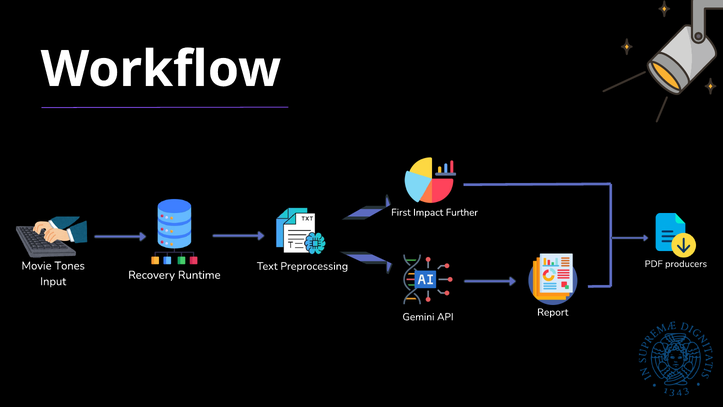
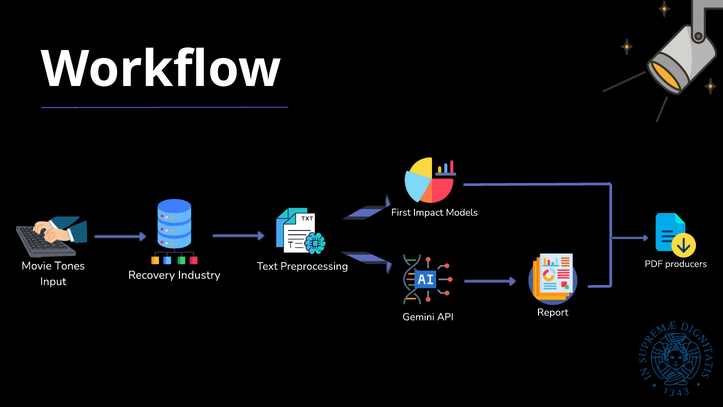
Further: Further -> Models (462, 212)
Runtime: Runtime -> Industry (199, 275)
